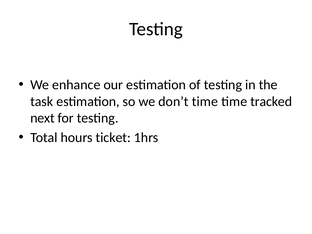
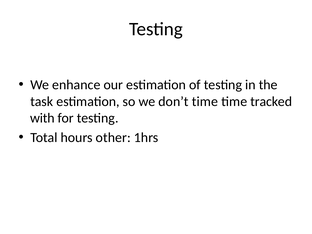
next: next -> with (42, 118)
ticket: ticket -> other (113, 138)
